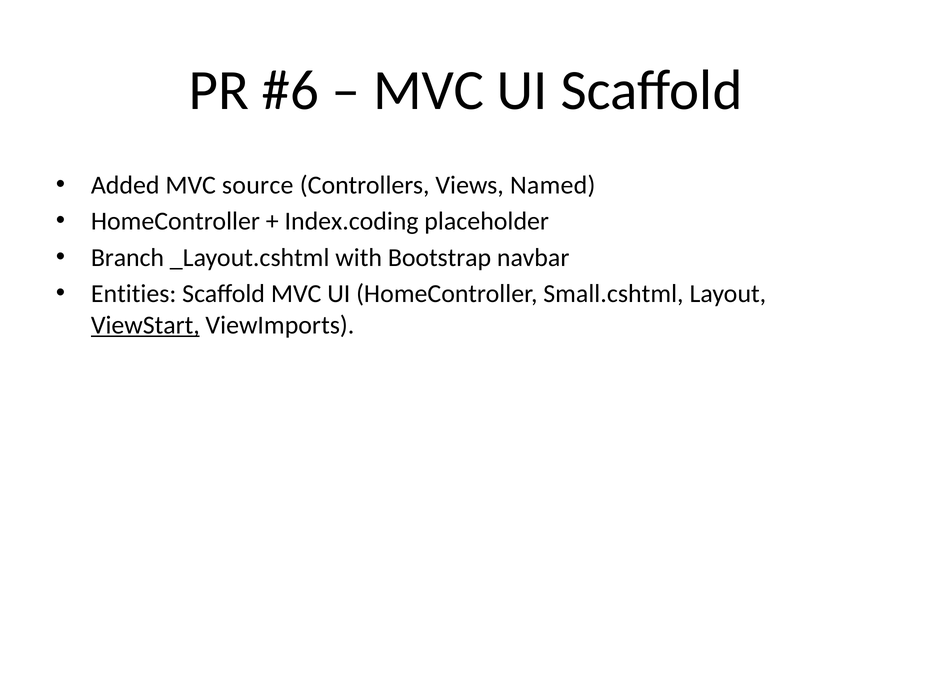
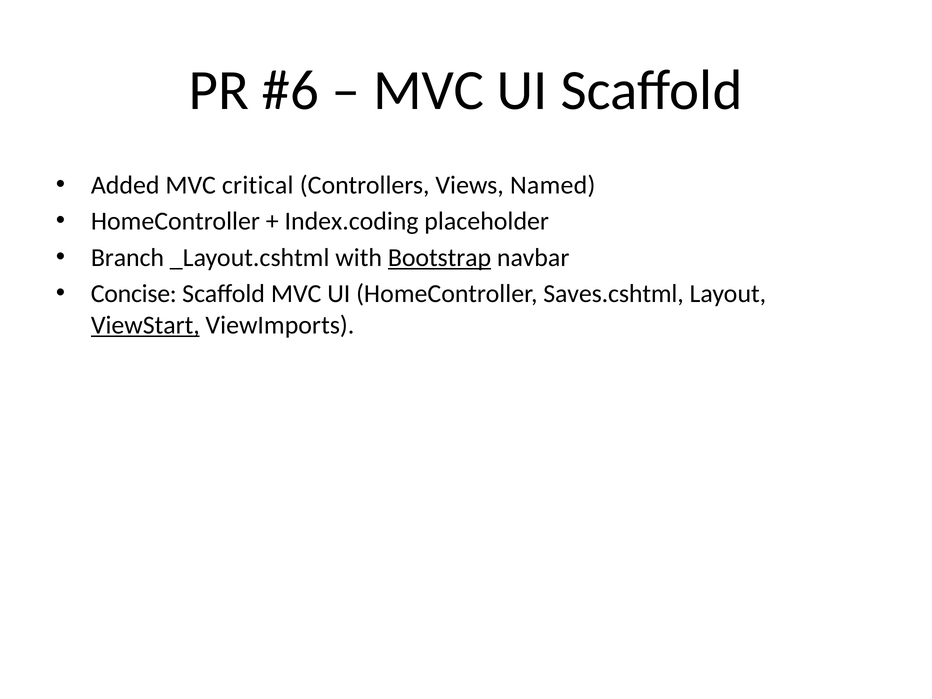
source: source -> critical (258, 185)
Bootstrap underline: none -> present (440, 258)
Entities: Entities -> Concise (134, 294)
Small.cshtml: Small.cshtml -> Saves.cshtml (614, 294)
